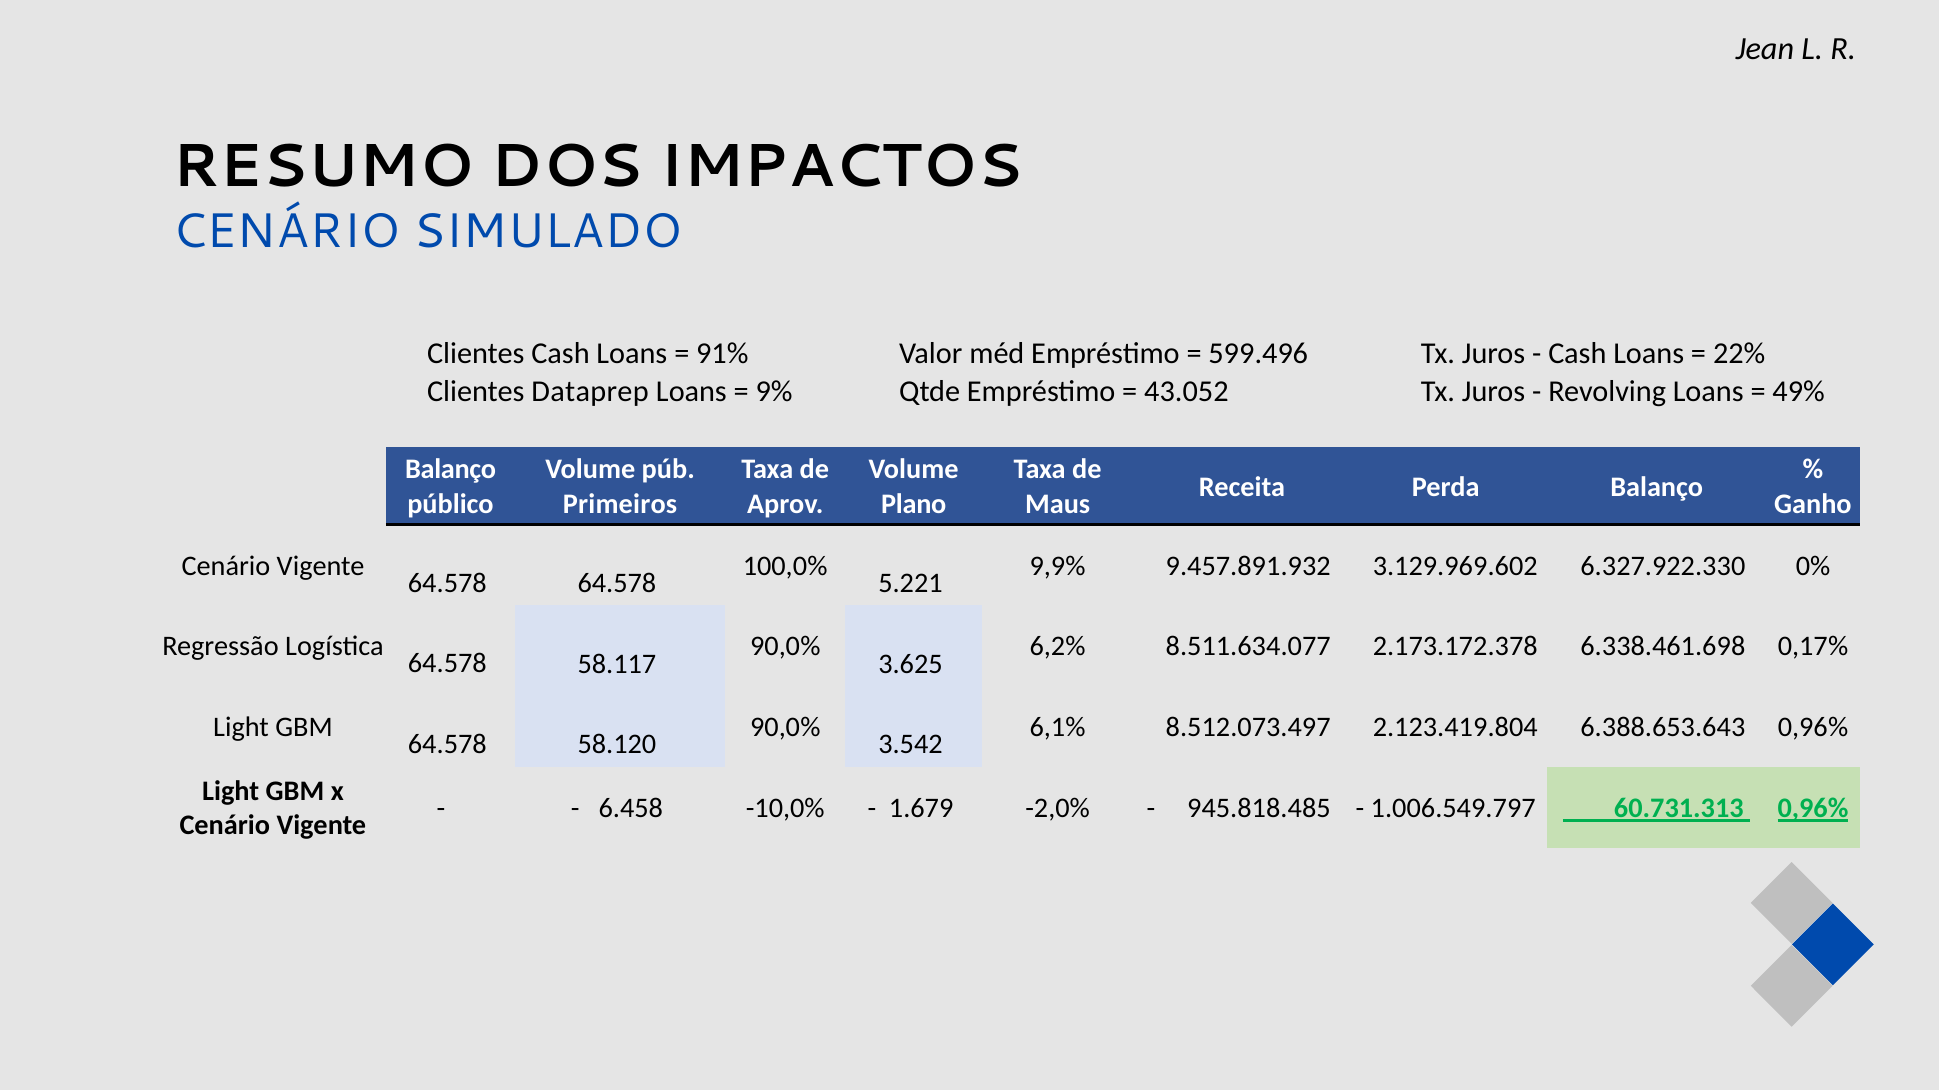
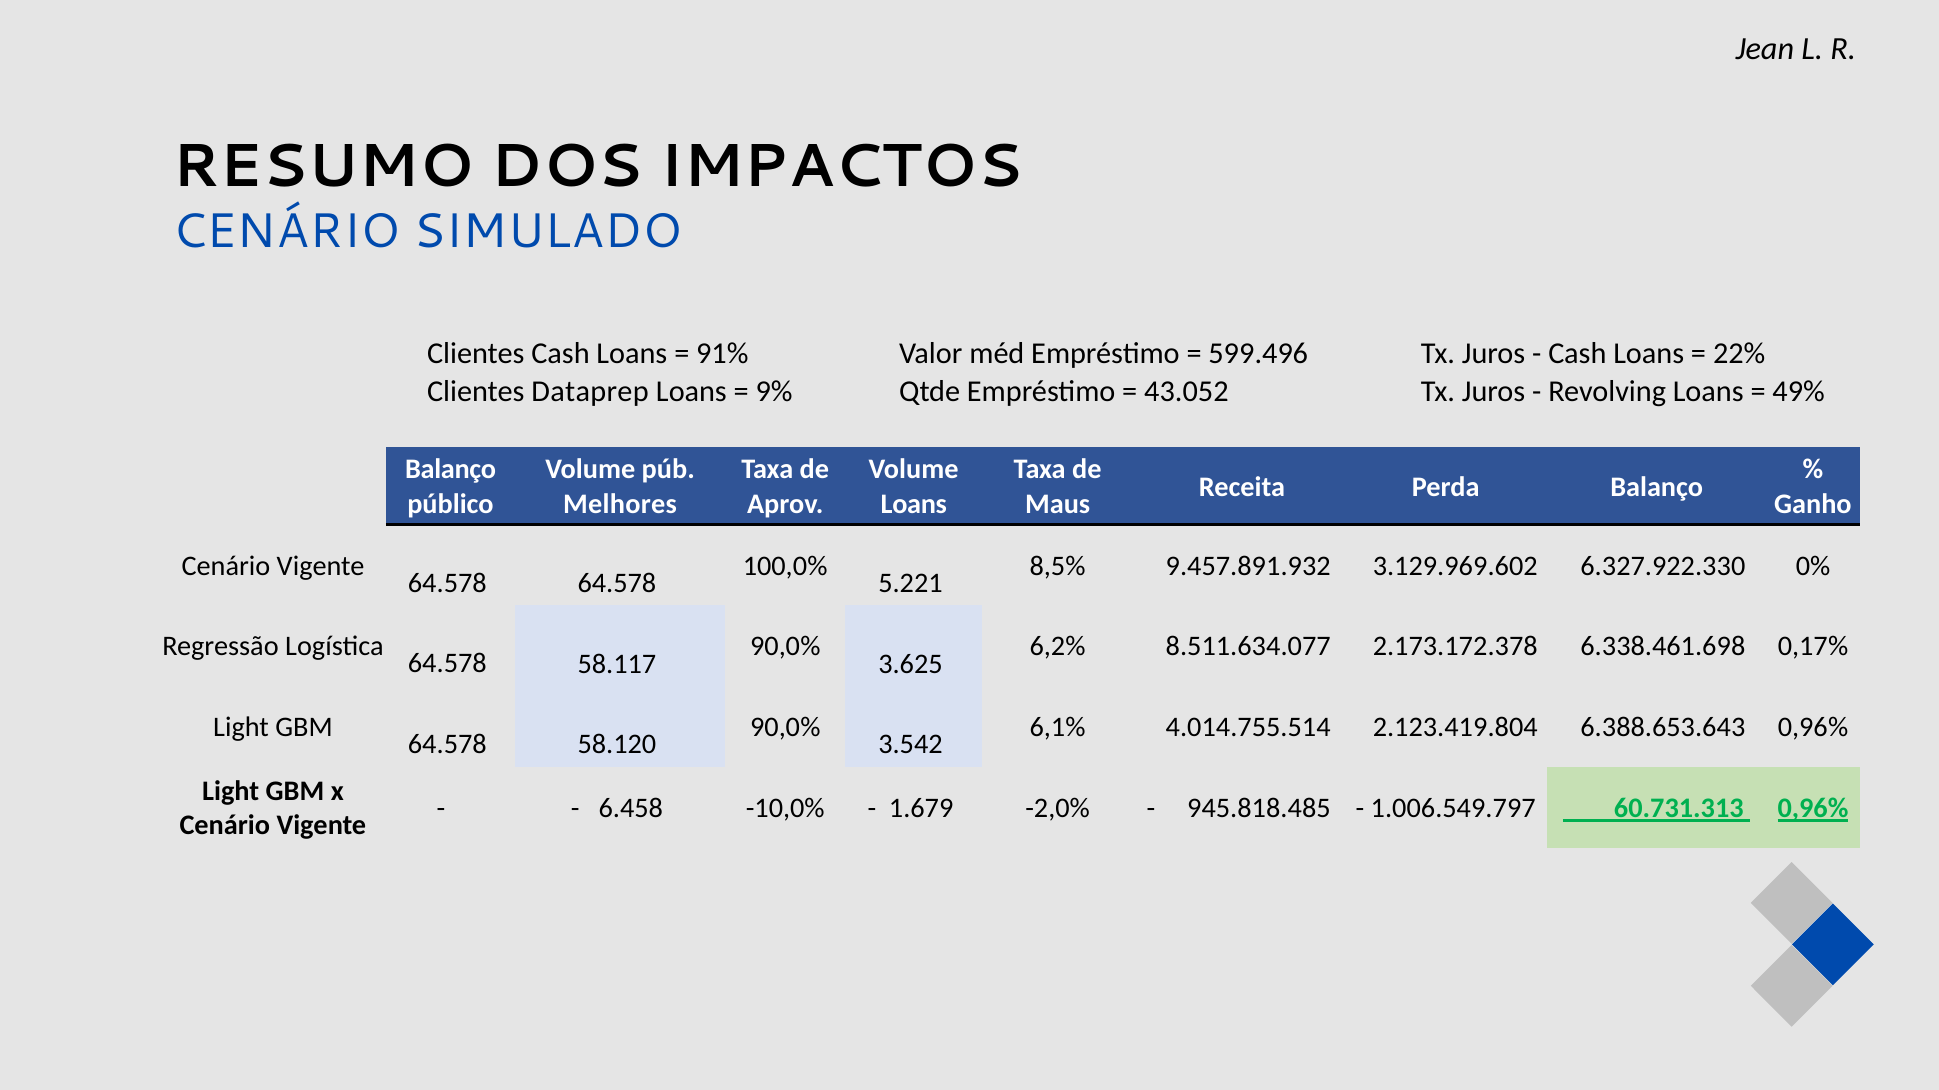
Primeiros: Primeiros -> Melhores (620, 504)
Plano: Plano -> Loans (914, 504)
9,9%: 9,9% -> 8,5% (1058, 566)
8.512.073.497: 8.512.073.497 -> 4.014.755.514 (1248, 728)
